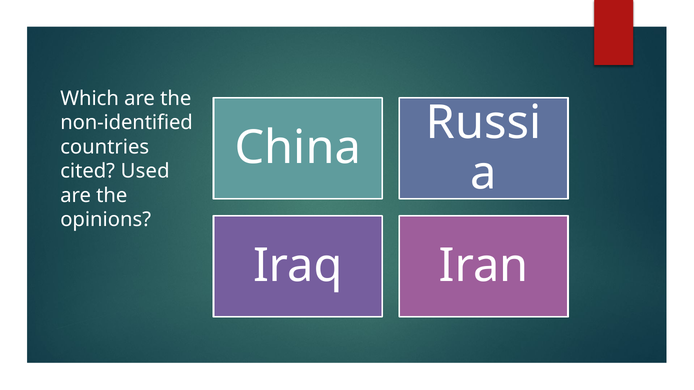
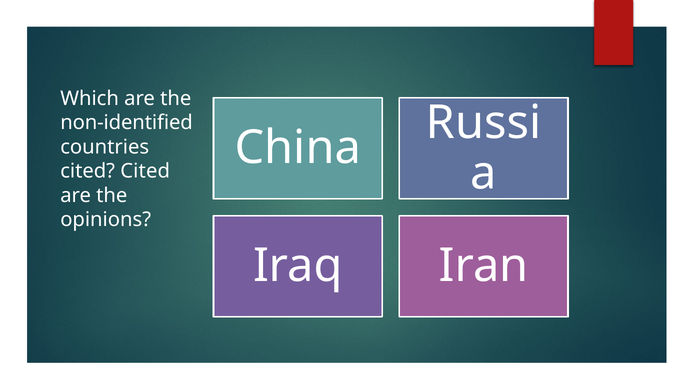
cited Used: Used -> Cited (145, 171)
